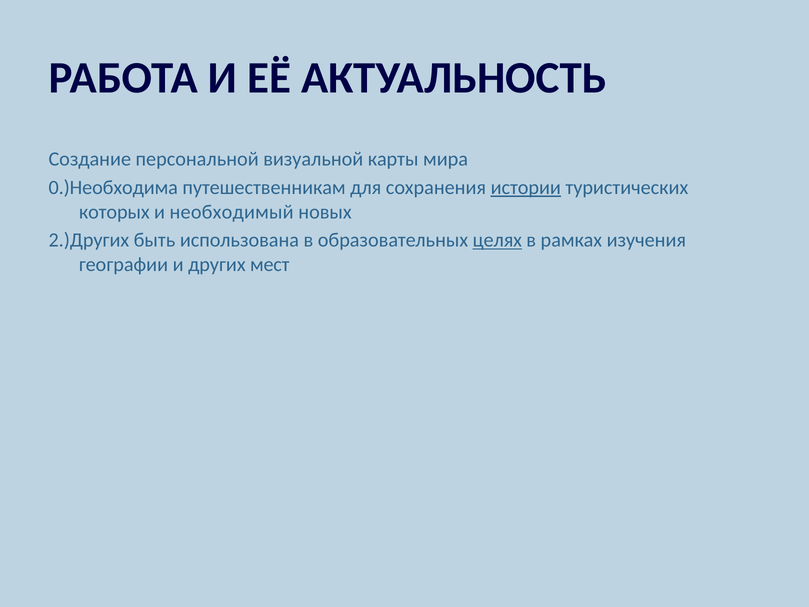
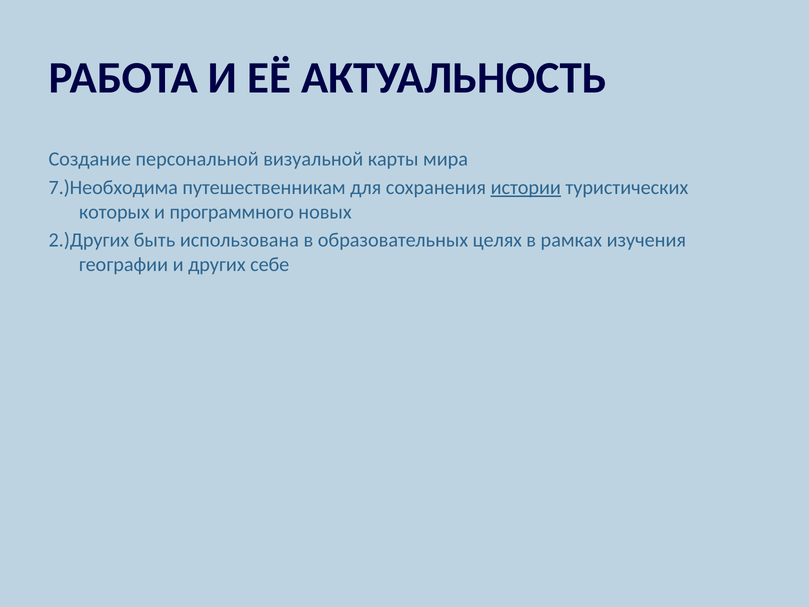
0.)Необходима: 0.)Необходима -> 7.)Необходима (113, 187)
необходимый: необходимый -> программного (232, 212)
целях underline: present -> none (497, 240)
мест: мест -> себе (270, 264)
